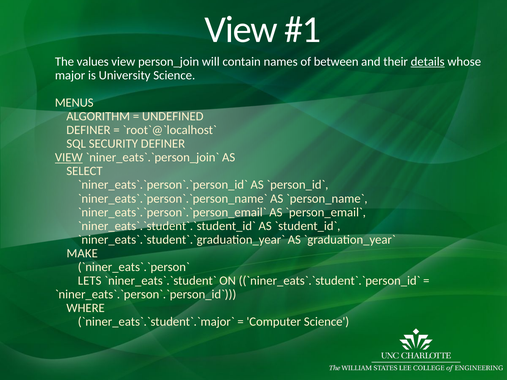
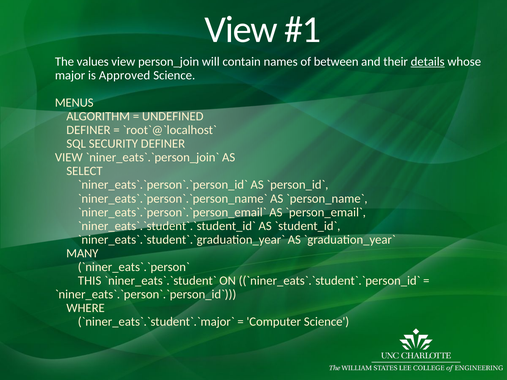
University: University -> Approved (125, 75)
VIEW underline: present -> none (69, 158)
MAKE: MAKE -> MANY (82, 253)
LETS: LETS -> THIS (90, 281)
